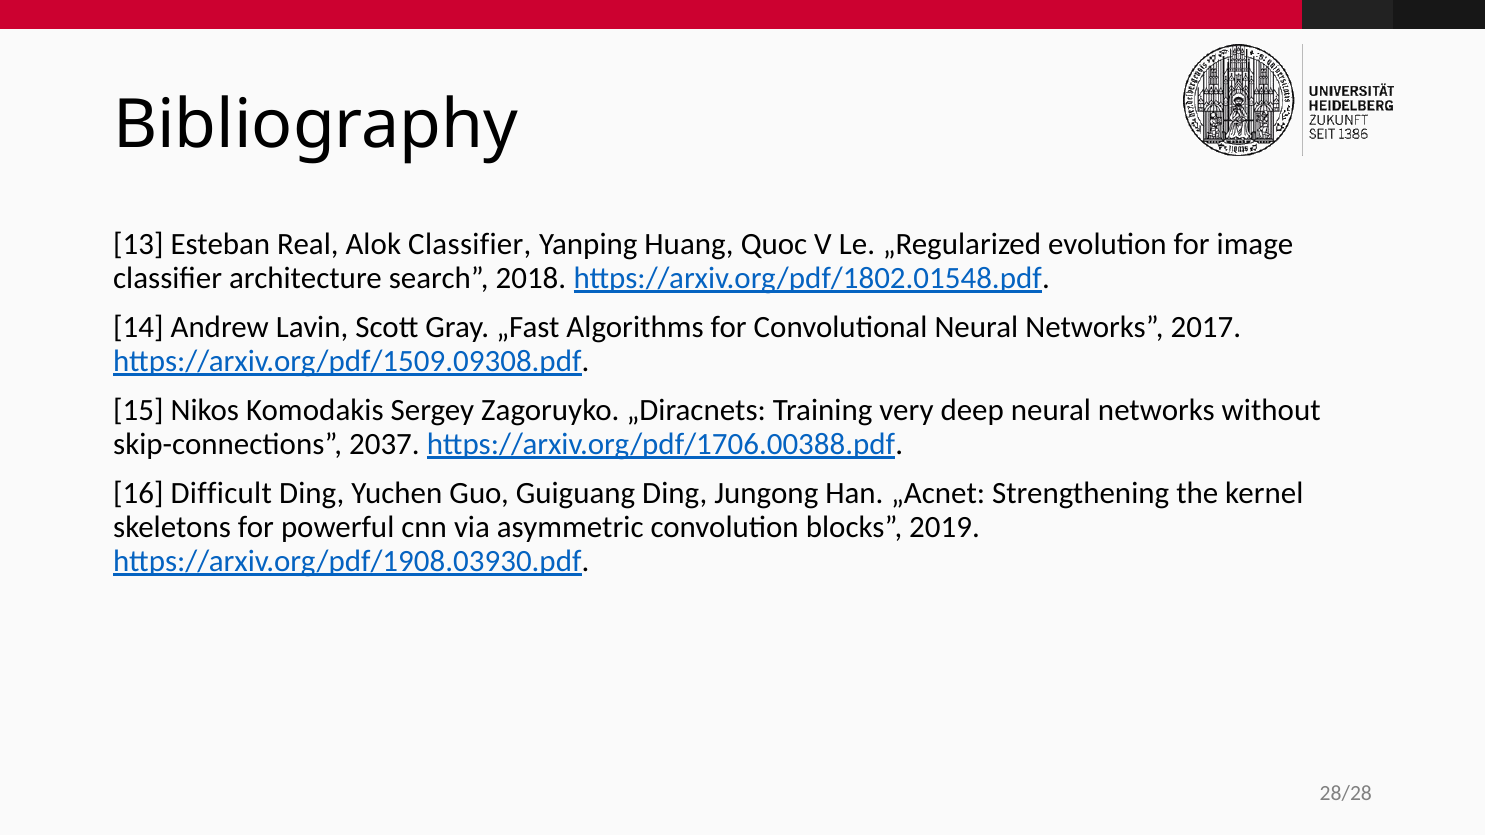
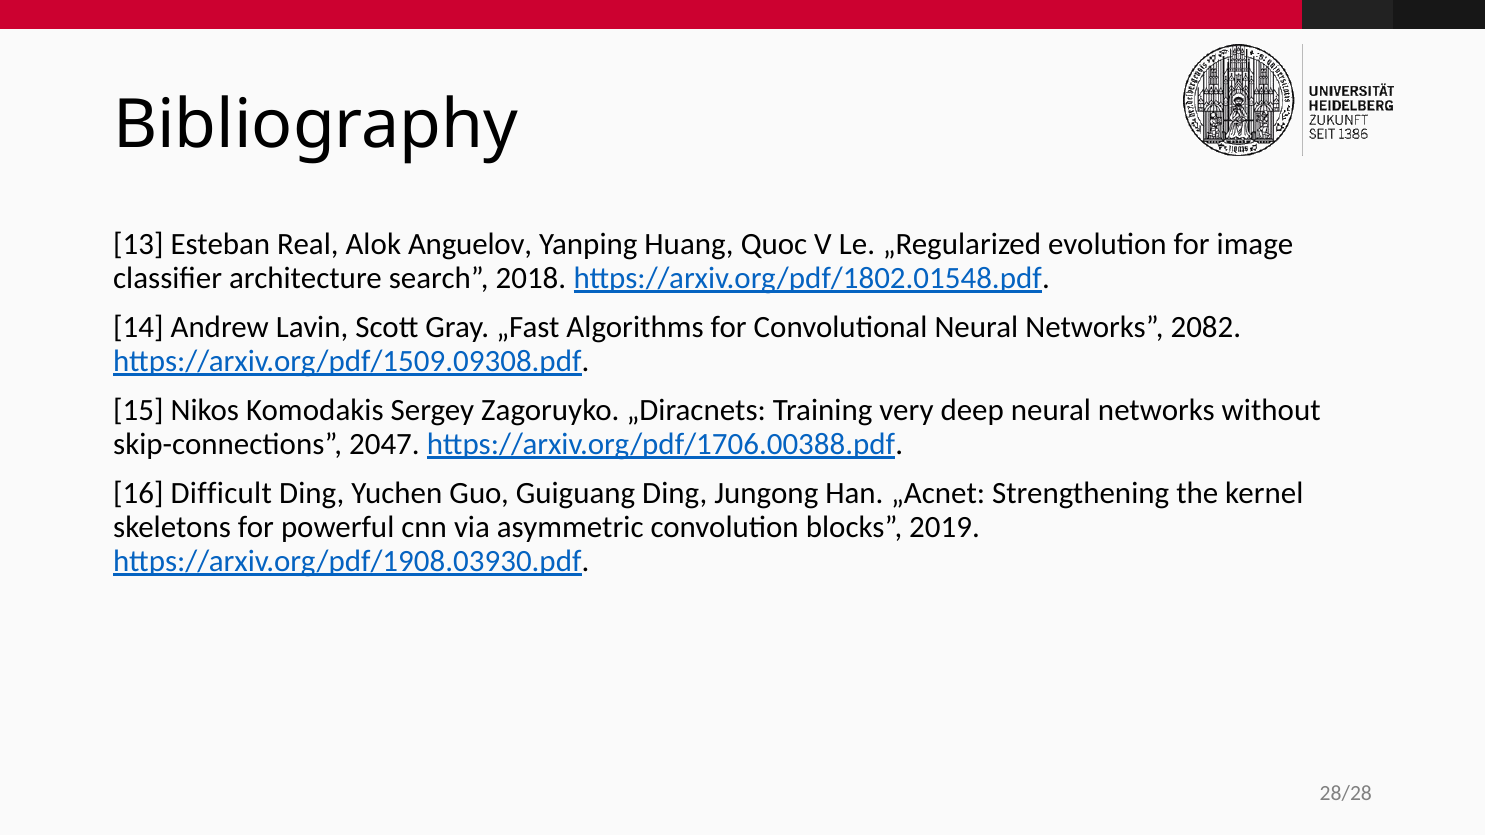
Alok Classifier: Classifier -> Anguelov (470, 244)
2017: 2017 -> 2082 (1206, 328)
2037: 2037 -> 2047 (384, 445)
